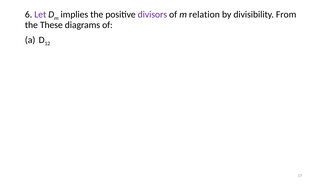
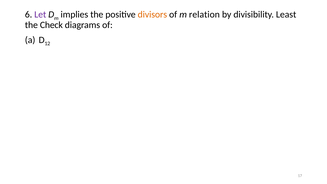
divisors colour: purple -> orange (152, 14)
From: From -> Least (286, 14)
These: These -> Check (51, 25)
